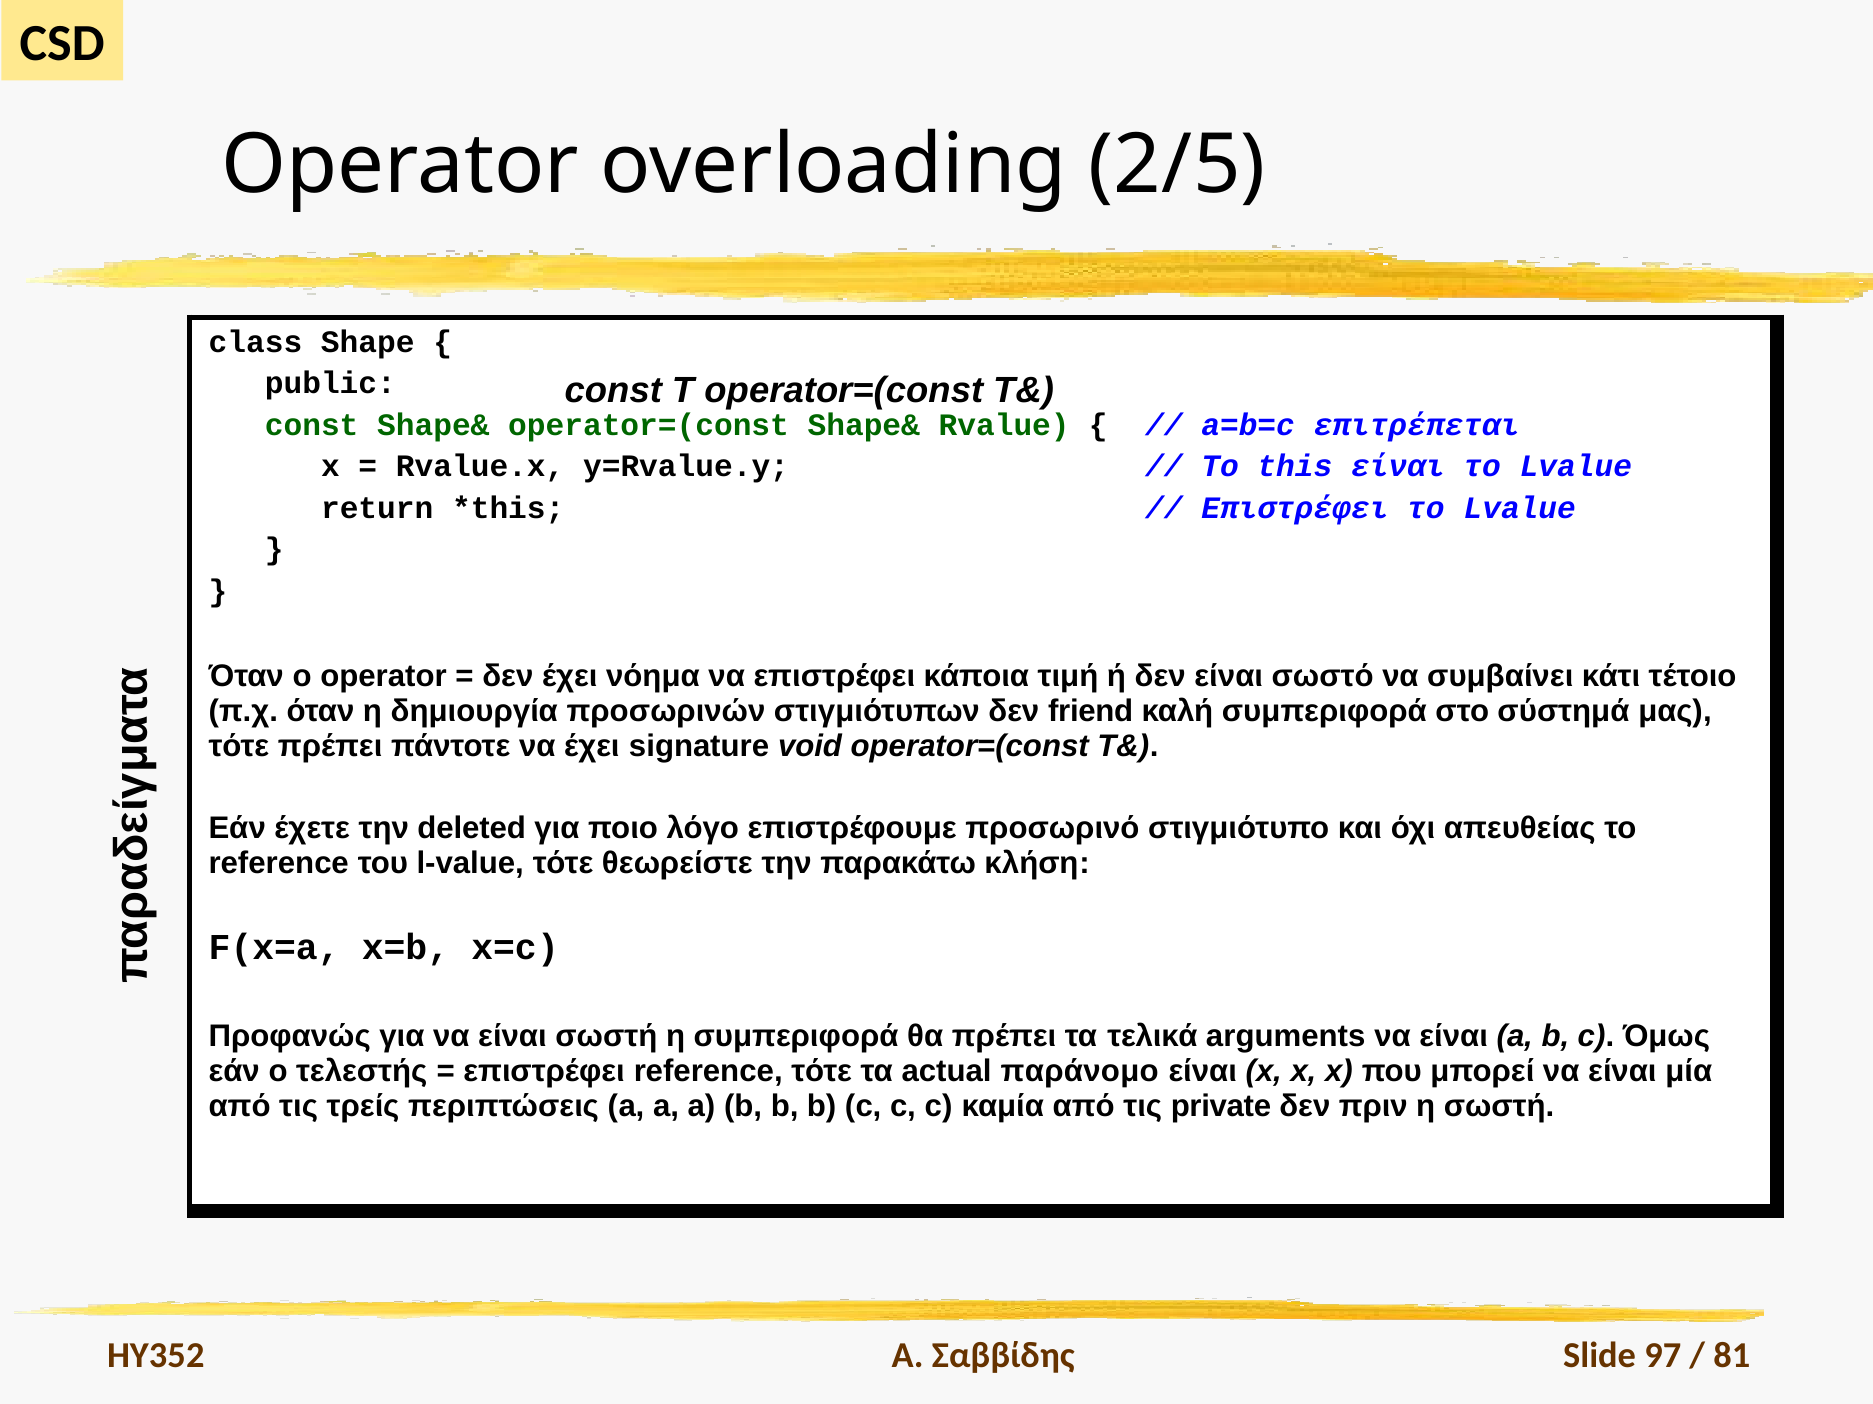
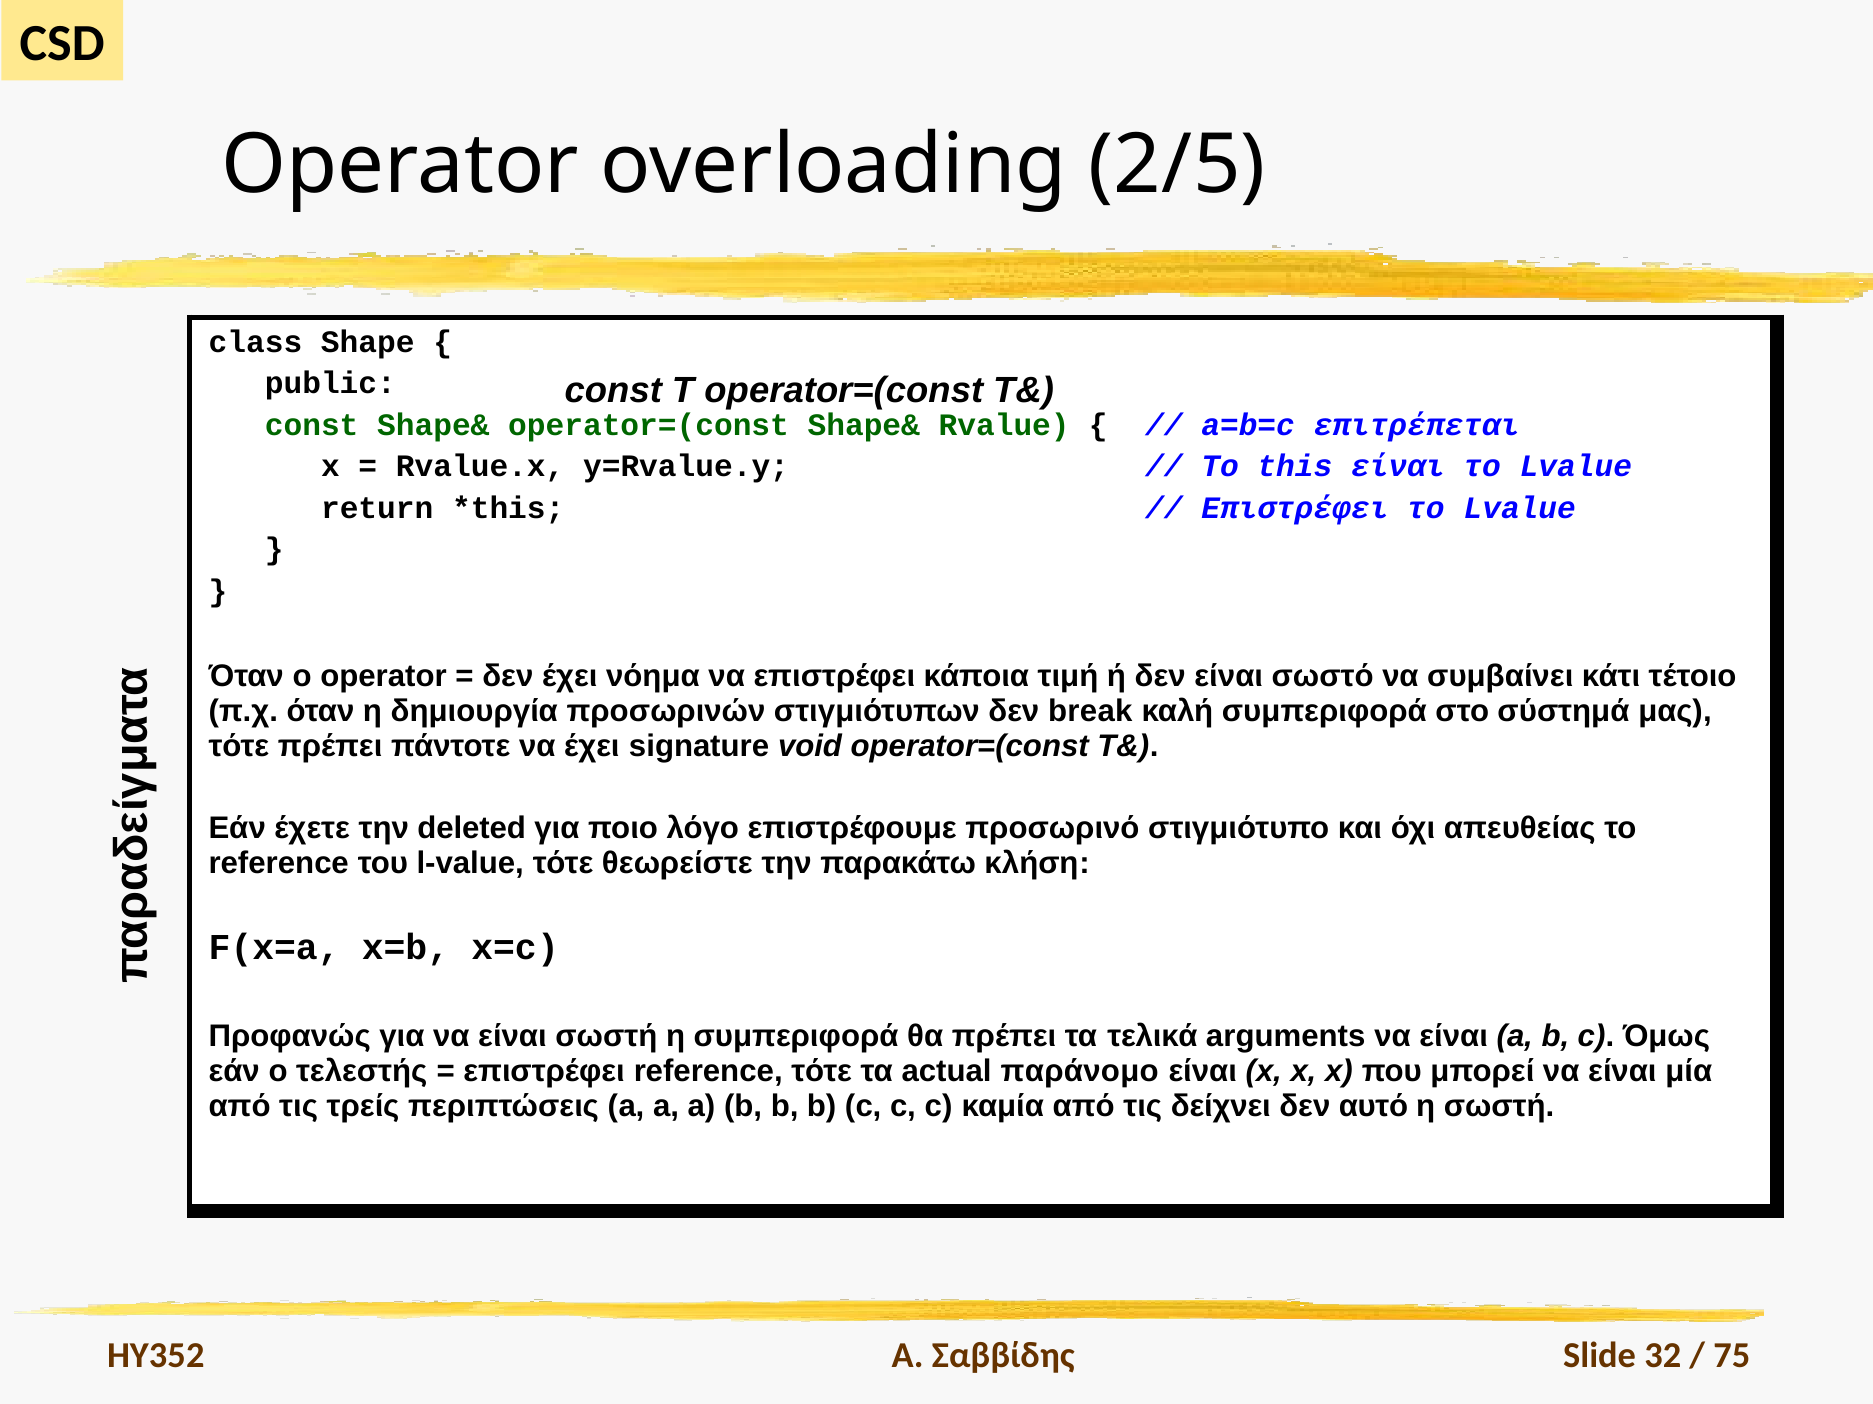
friend: friend -> break (1090, 712)
private: private -> δείχνει (1221, 1106)
πριν: πριν -> αυτό (1373, 1106)
97: 97 -> 32 (1663, 1356)
81: 81 -> 75 (1732, 1356)
